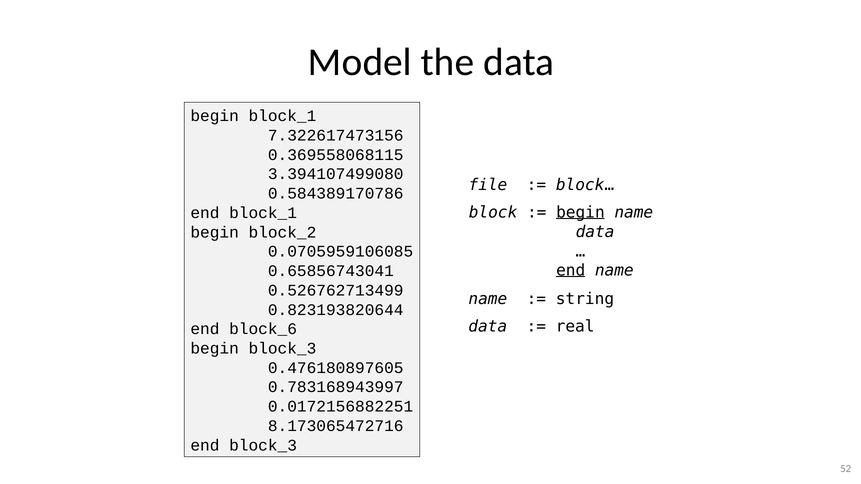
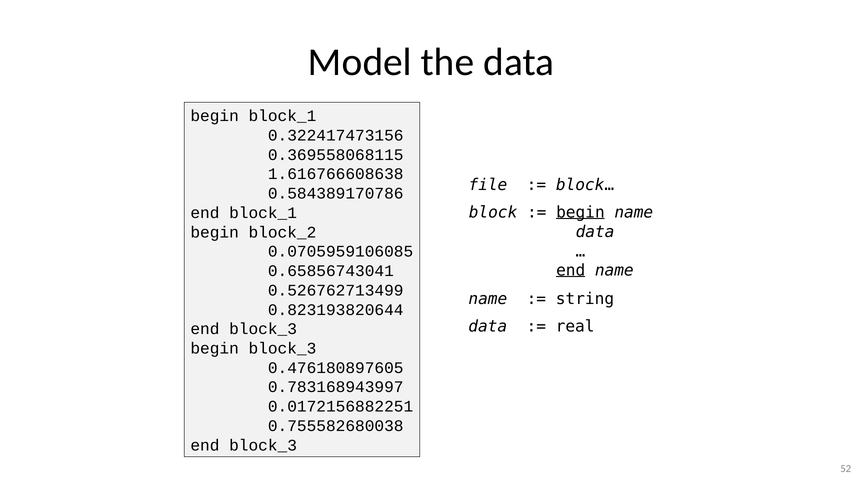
7.322617473156: 7.322617473156 -> 0.322417473156 (336, 136)
3.394107499080: 3.394107499080 -> 1.616766608638 (336, 174)
block_6: block_6 -> block_3 (263, 329)
8.173065472716: 8.173065472716 -> 0.755582680038 (336, 426)
